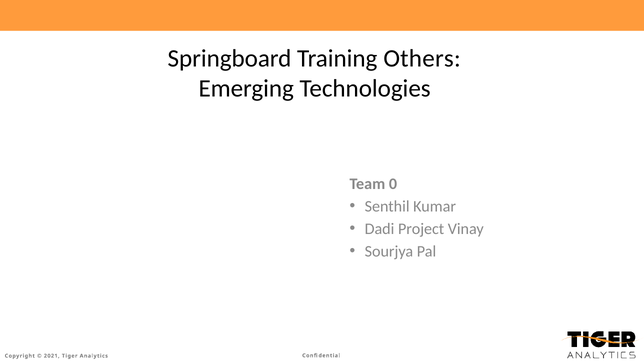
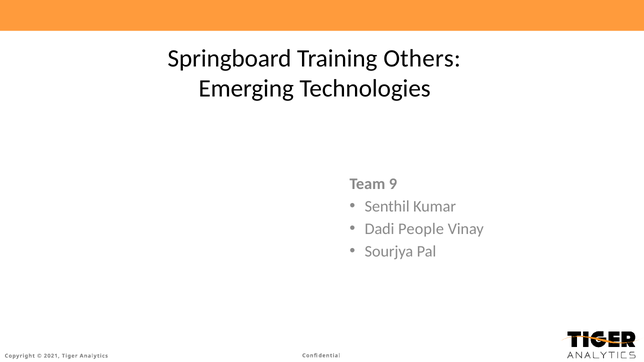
0: 0 -> 9 (393, 184)
Project: Project -> People (421, 229)
